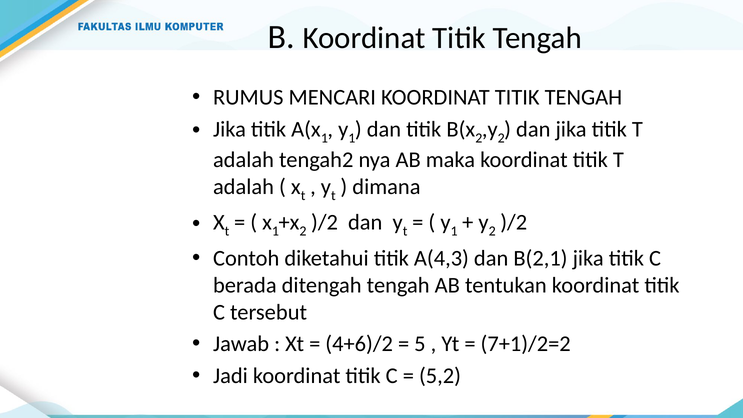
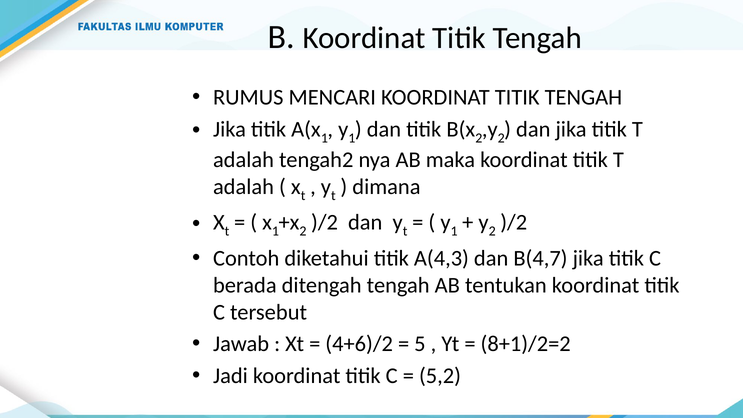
B(2,1: B(2,1 -> B(4,7 (540, 258)
7+1)/2=2: 7+1)/2=2 -> 8+1)/2=2 (526, 344)
